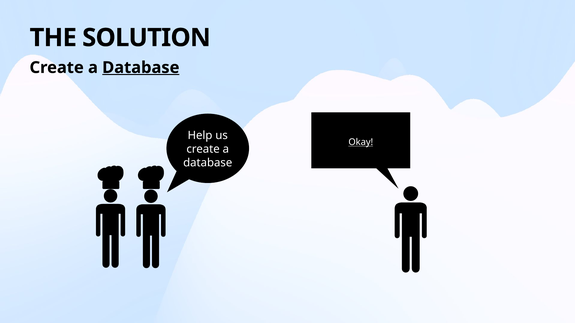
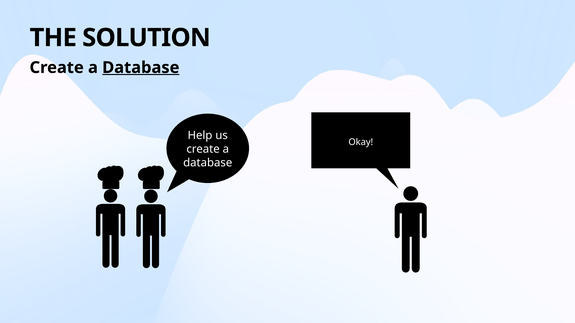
Okay underline: present -> none (361, 142)
